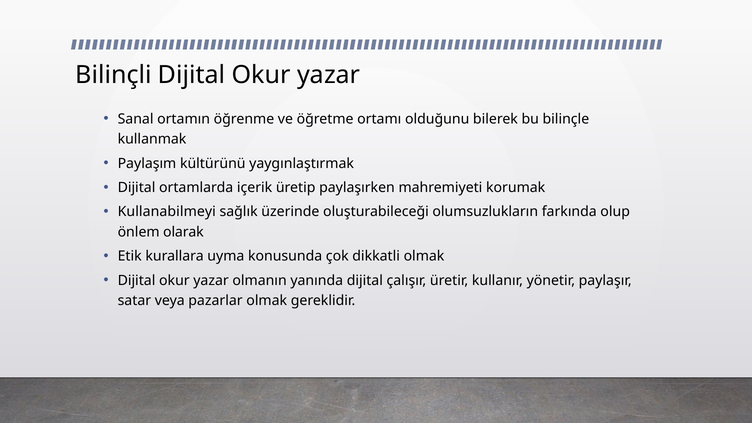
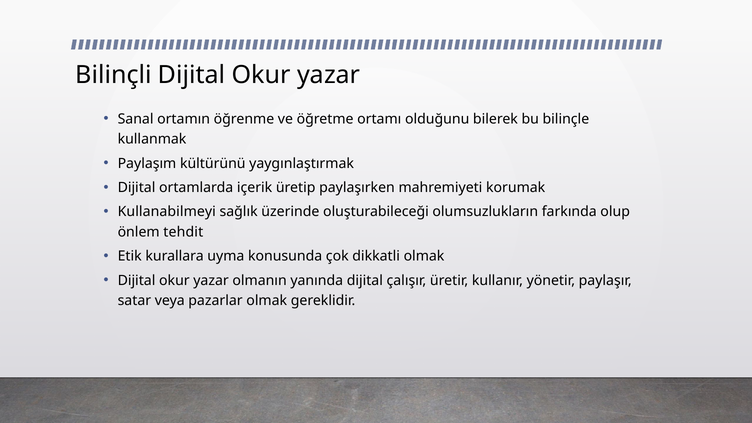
olarak: olarak -> tehdit (183, 232)
